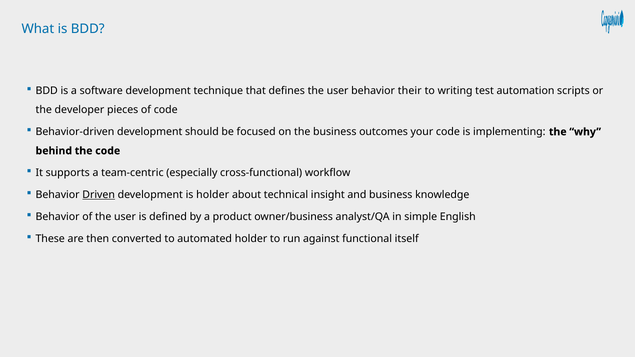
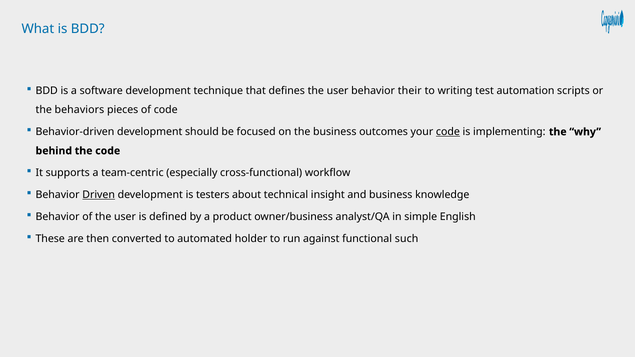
developer: developer -> behaviors (79, 110)
code underline: none -> present (448, 132)
is holder: holder -> testers (213, 195)
itself: itself -> such (407, 239)
